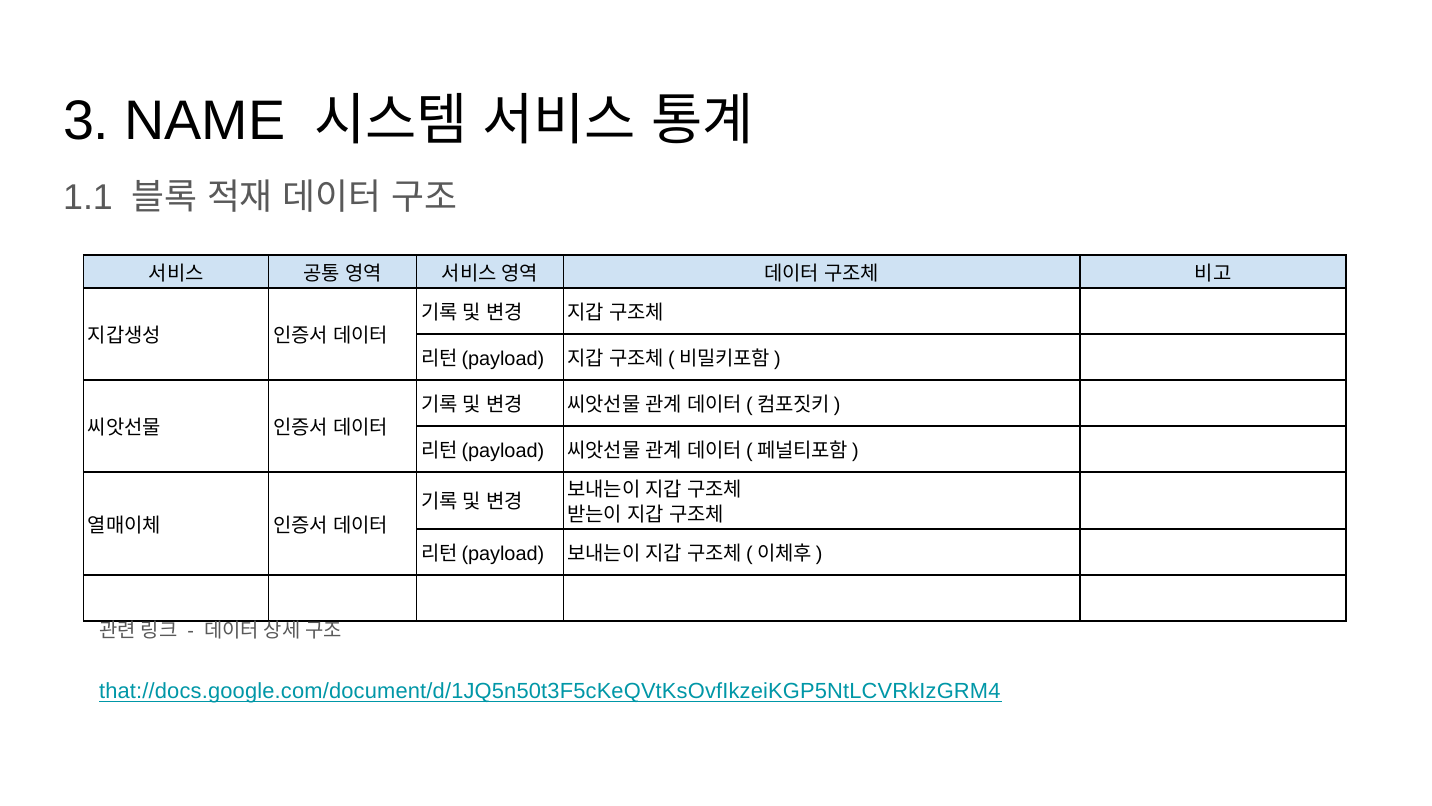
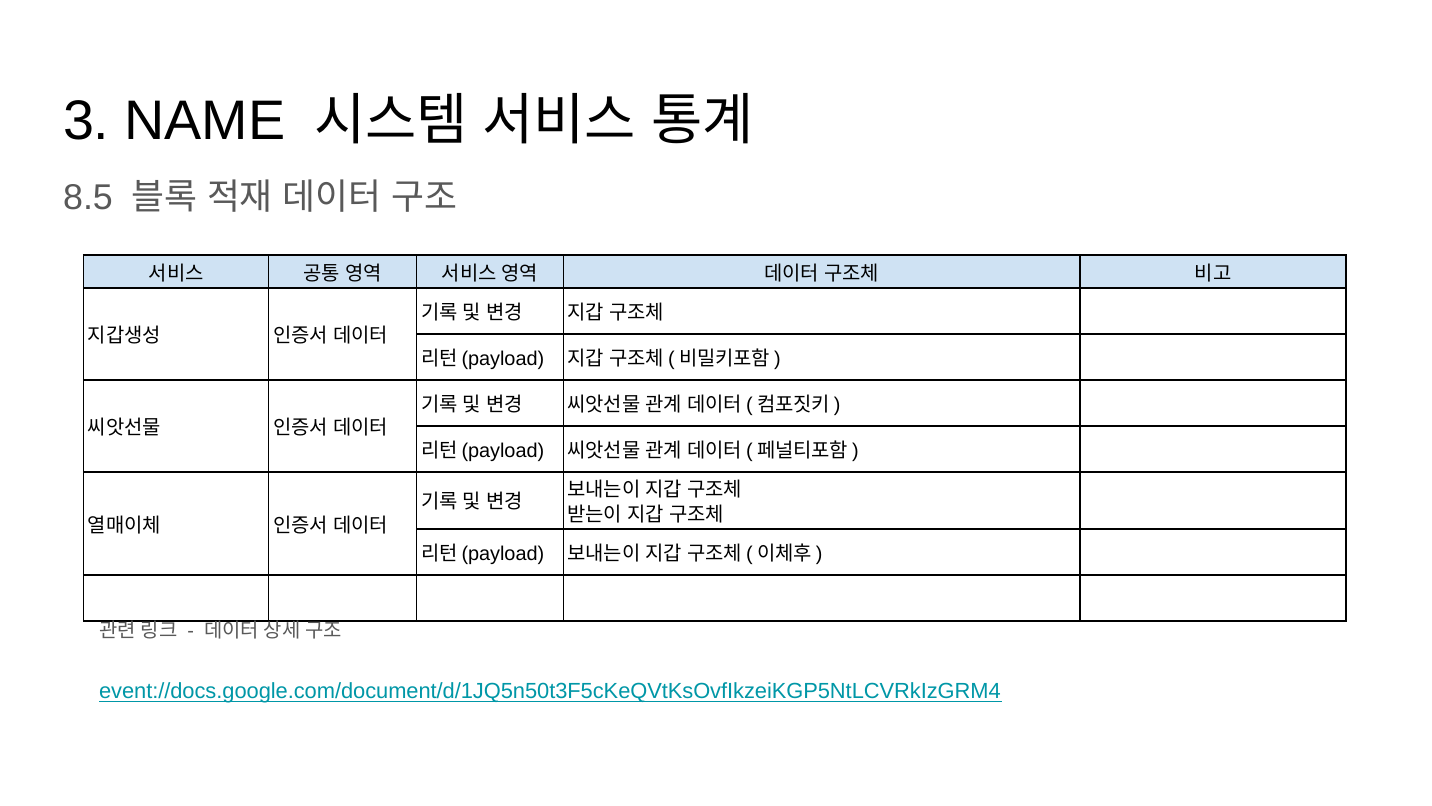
1.1: 1.1 -> 8.5 (88, 198)
that://docs.google.com/document/d/1JQ5n50t3F5cKeQVtKsOvfIkzeiKGP5NtLCVRkIzGRM4: that://docs.google.com/document/d/1JQ5n50t3F5cKeQVtKsOvfIkzeiKGP5NtLCVRkIzGRM4 -> event://docs.google.com/document/d/1JQ5n50t3F5cKeQVtKsOvfIkzeiKGP5NtLCVRkIzGRM4 (550, 691)
